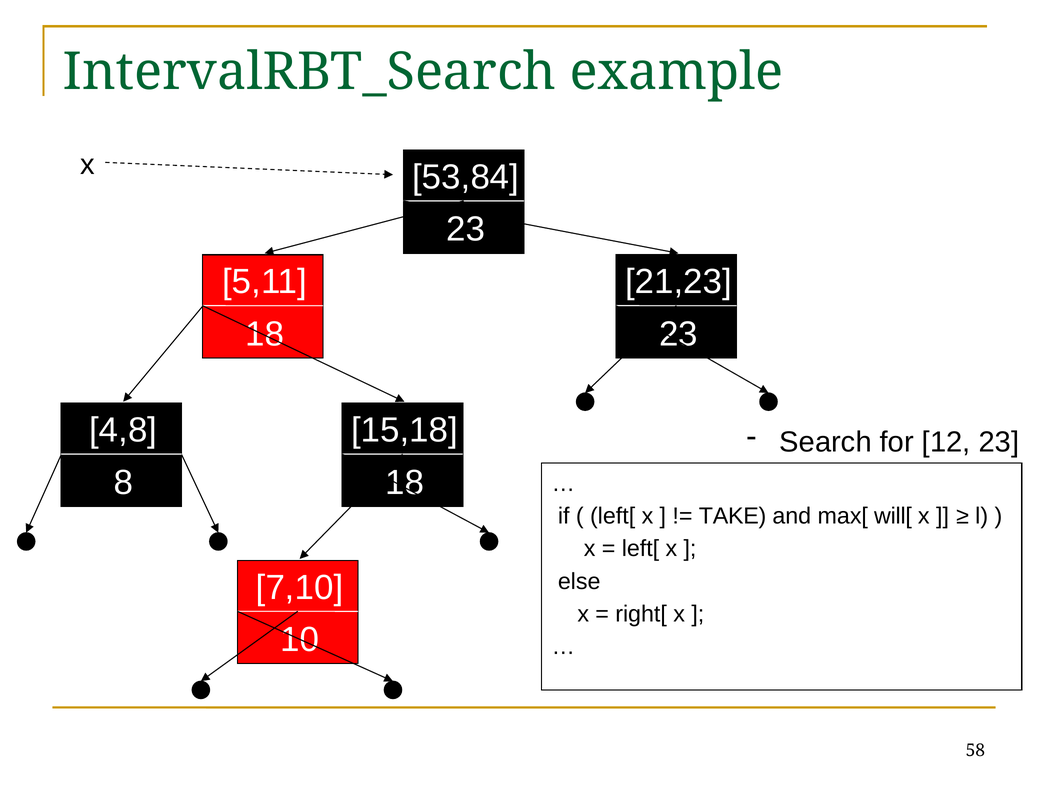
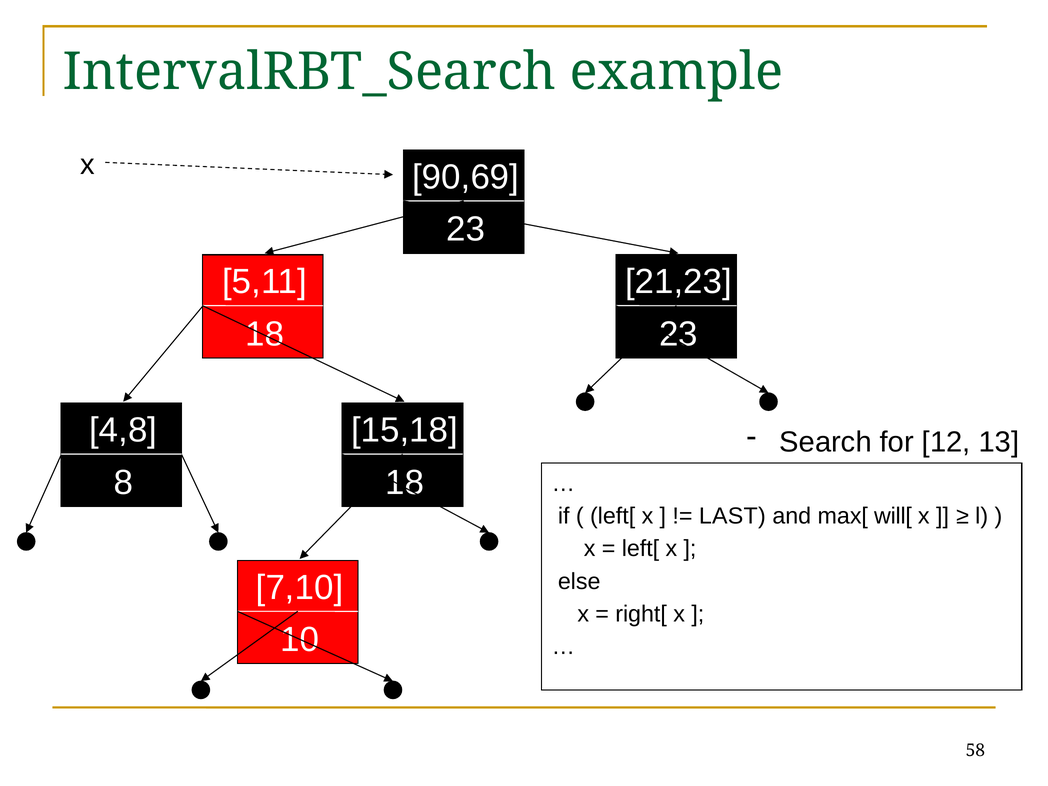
53,84: 53,84 -> 90,69 (466, 177)
12 23: 23 -> 13 (999, 442)
TAKE: TAKE -> LAST (732, 516)
